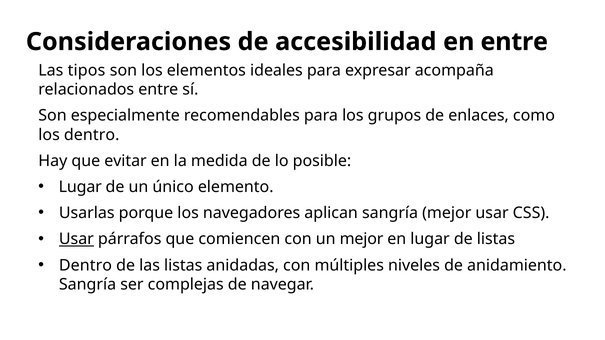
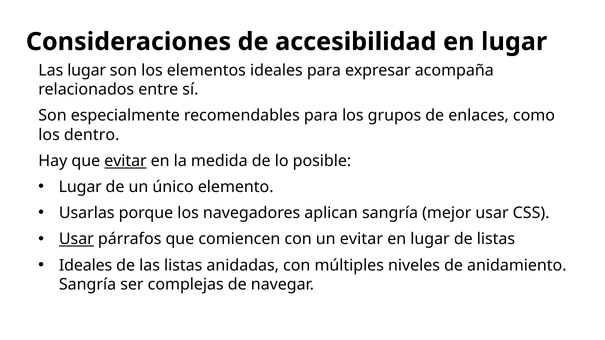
accesibilidad en entre: entre -> lugar (514, 42)
Las tipos: tipos -> lugar (87, 70)
evitar underline: none -> present (125, 161)
un mejor: mejor -> evitar (361, 239)
Dentro: Dentro -> Ideales (86, 265)
